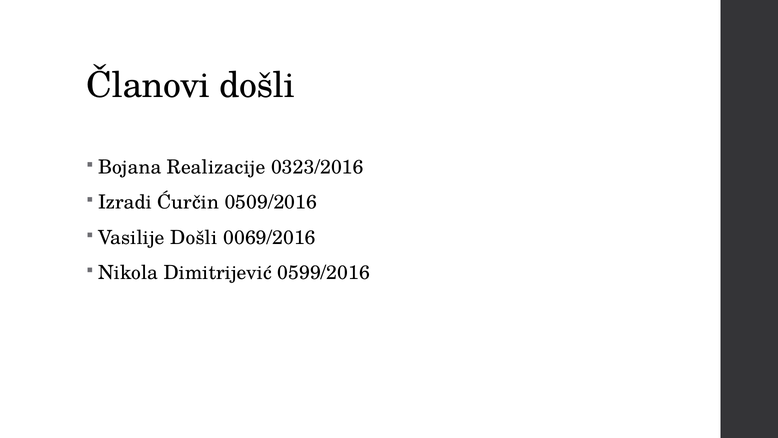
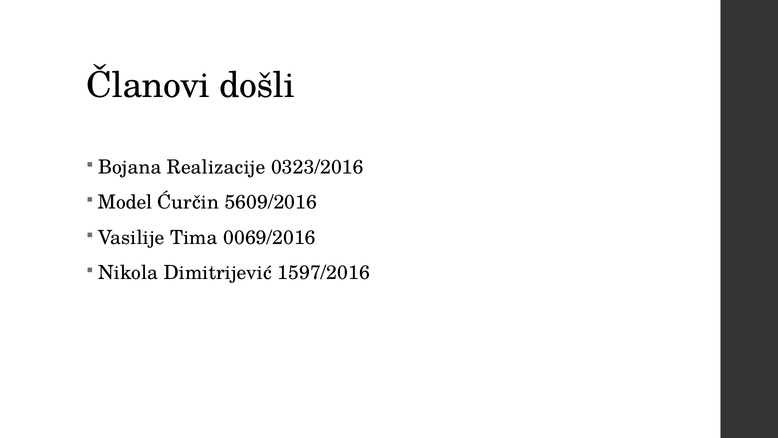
Izradi: Izradi -> Model (125, 202)
0509/2016: 0509/2016 -> 5609/2016 (271, 202)
Vasilije Došli: Došli -> Tima (194, 238)
0599/2016: 0599/2016 -> 1597/2016 (324, 273)
